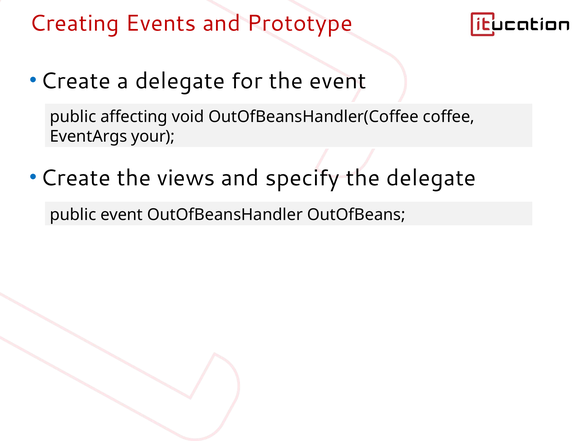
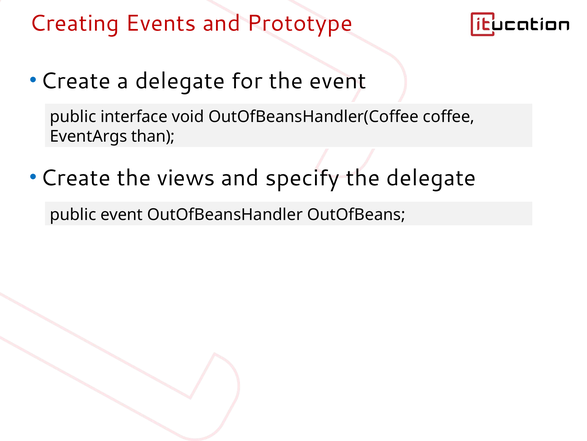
affecting: affecting -> interface (134, 117)
your: your -> than (153, 136)
